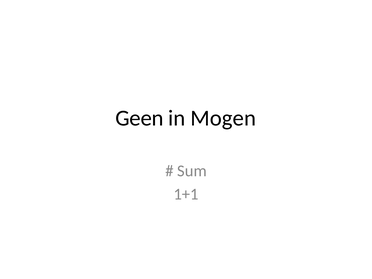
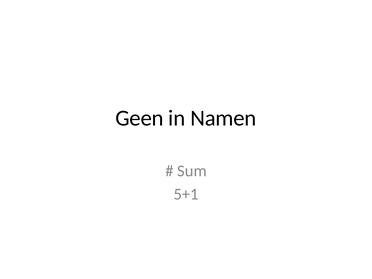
Mogen: Mogen -> Namen (223, 118)
1+1: 1+1 -> 5+1 (186, 194)
